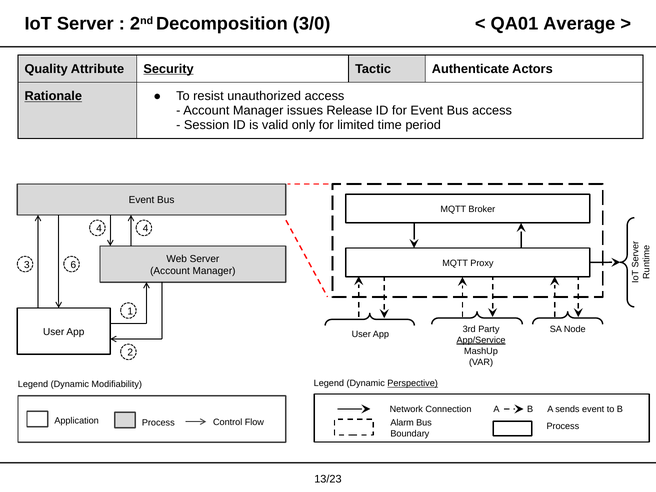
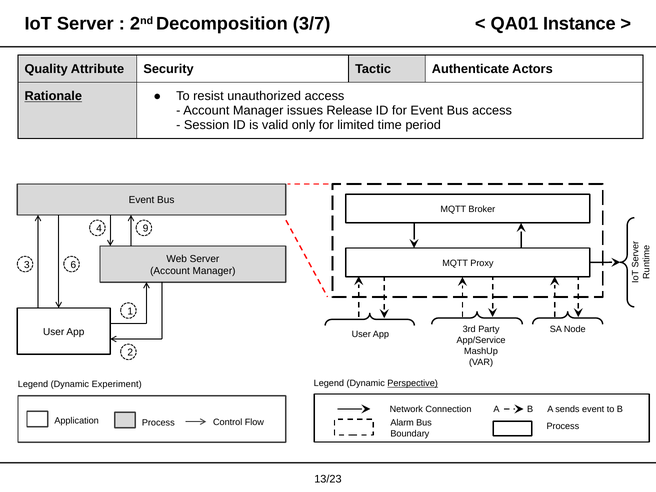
3/0: 3/0 -> 3/7 (312, 24)
Average: Average -> Instance (579, 24)
Security underline: present -> none (169, 69)
4 4: 4 -> 9 (146, 229)
App/Service underline: present -> none (481, 340)
Modifiability: Modifiability -> Experiment (117, 384)
